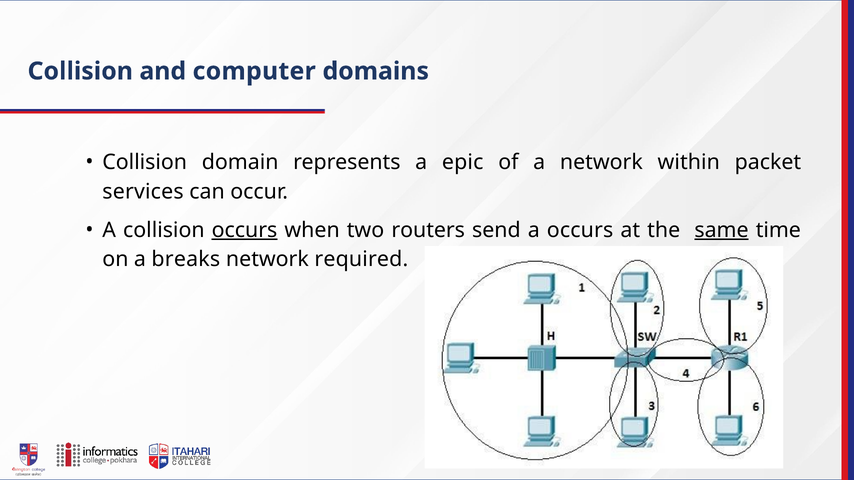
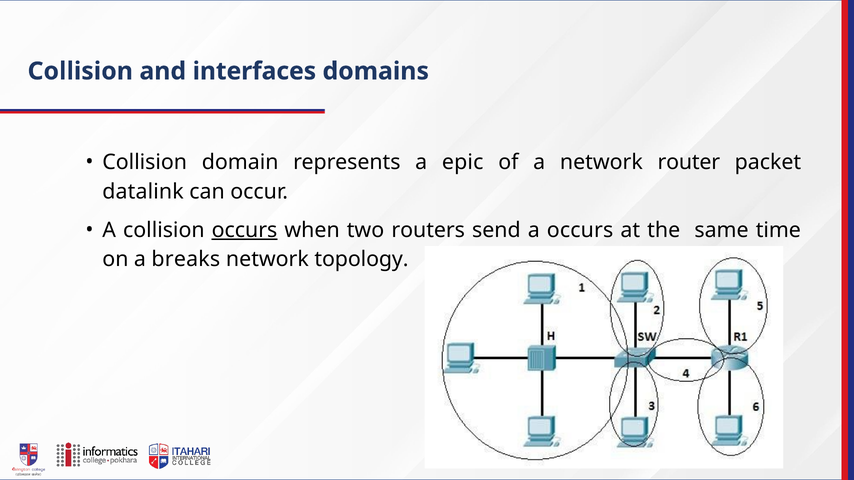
computer: computer -> interfaces (254, 71)
within: within -> router (689, 162)
services: services -> datalink (143, 192)
same underline: present -> none (722, 230)
required: required -> topology (361, 260)
